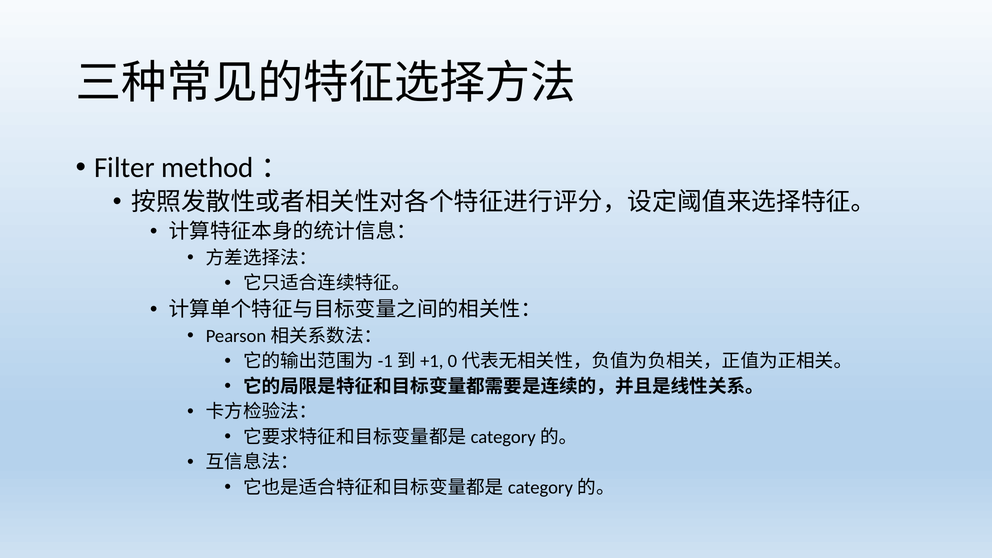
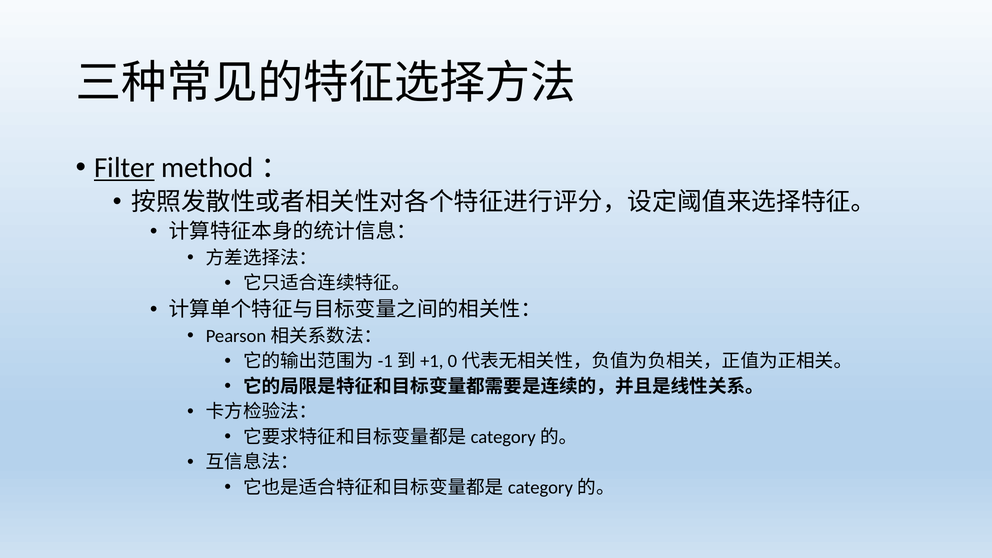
Filter underline: none -> present (124, 168)
